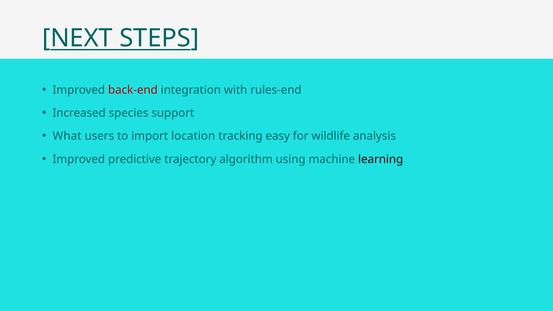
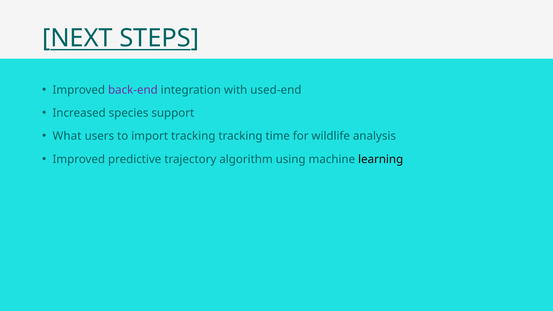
back-end colour: red -> purple (133, 90)
rules-end: rules-end -> used-end (276, 90)
import location: location -> tracking (193, 136)
easy: easy -> time (278, 136)
